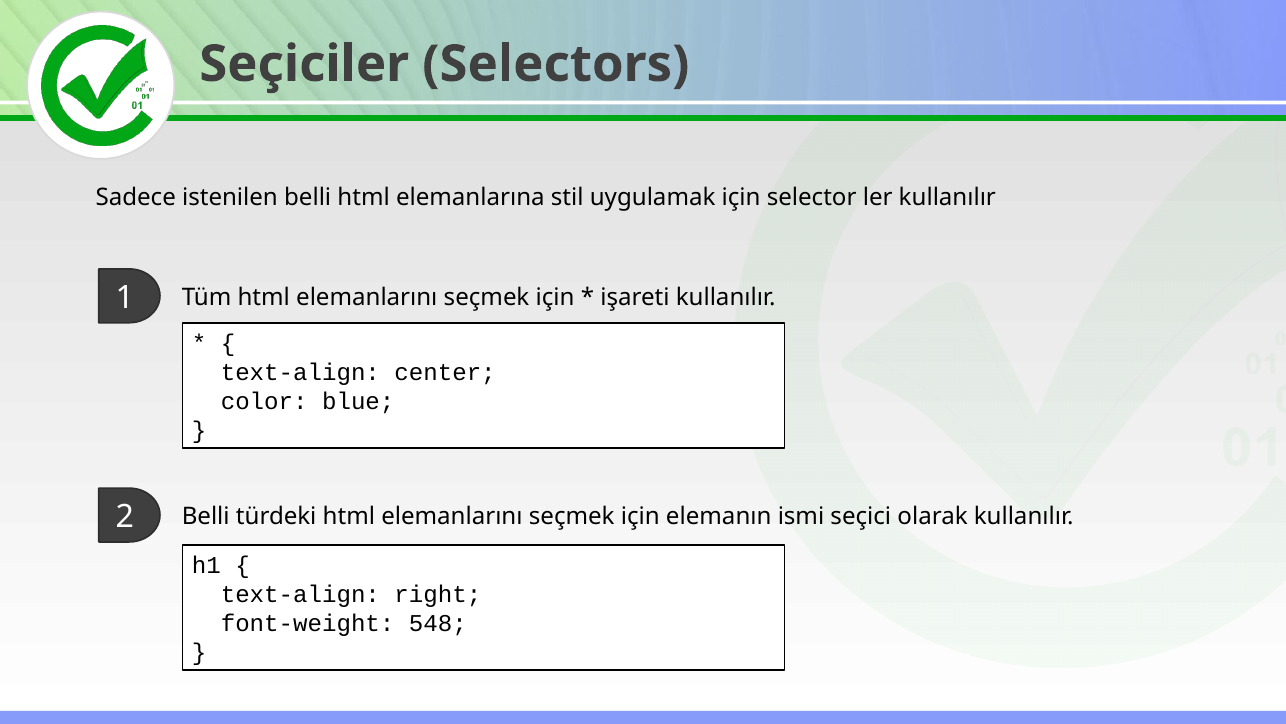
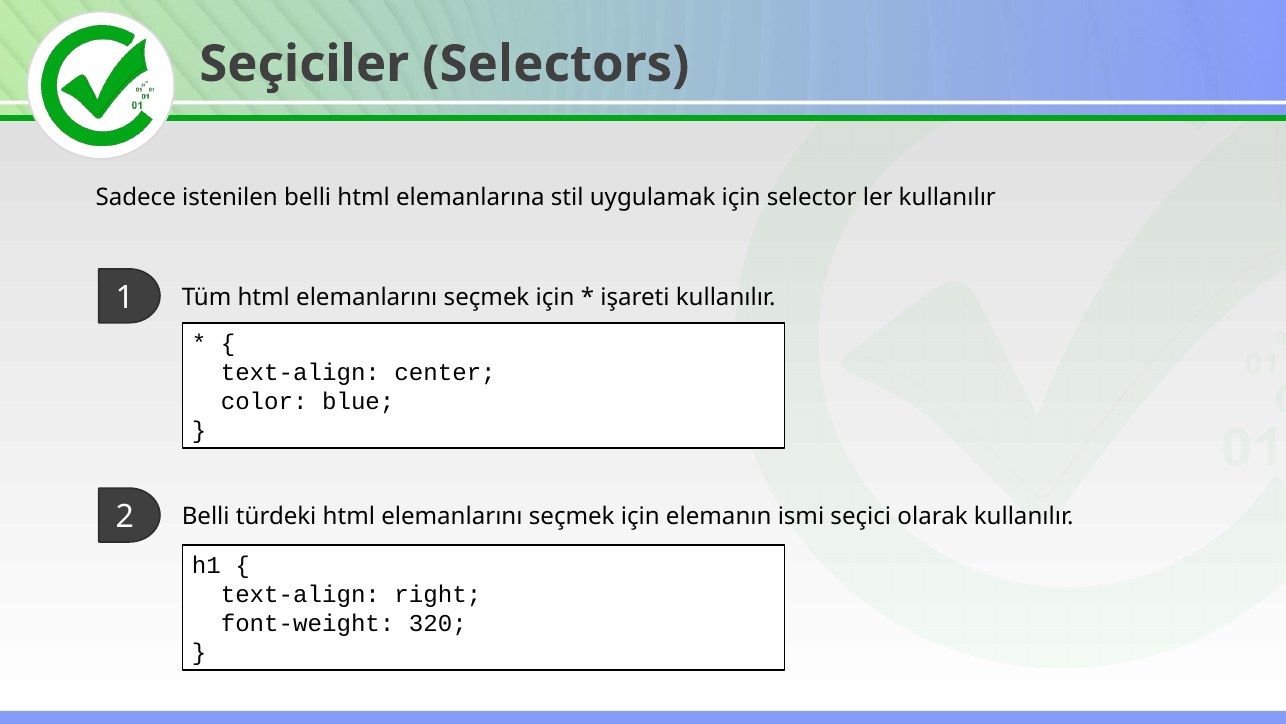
548: 548 -> 320 (438, 623)
